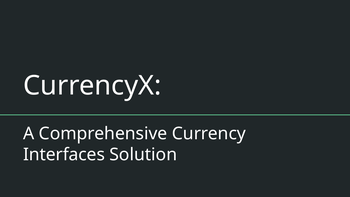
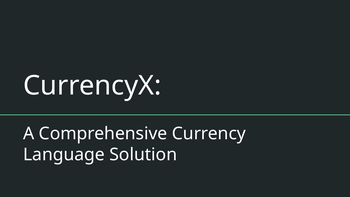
Interfaces: Interfaces -> Language (64, 154)
